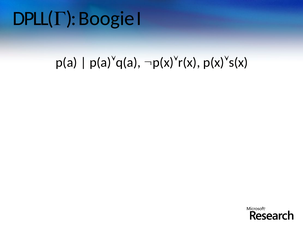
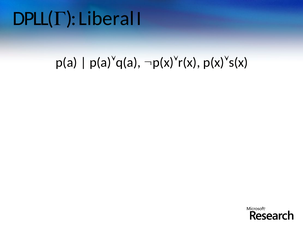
Boogie: Boogie -> Liberal (106, 18)
